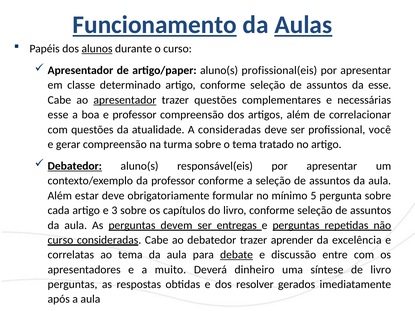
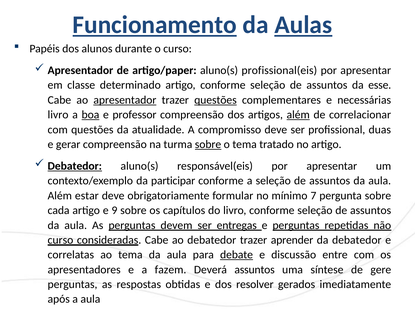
alunos underline: present -> none (97, 49)
questões underline: none -> present (215, 100)
esse: esse -> livro (58, 115)
boa underline: none -> present (90, 115)
além underline: none -> present (298, 115)
A consideradas: consideradas -> compromisso (230, 130)
você: você -> duas (380, 130)
sobre underline: none -> present (208, 144)
da professor: professor -> participar (173, 181)
5: 5 -> 7 (313, 196)
3: 3 -> 9 (114, 211)
da excelência: excelência -> debatedor (357, 240)
muito: muito -> fazem (171, 270)
Deverá dinheiro: dinheiro -> assuntos (255, 270)
de livro: livro -> gere (381, 270)
